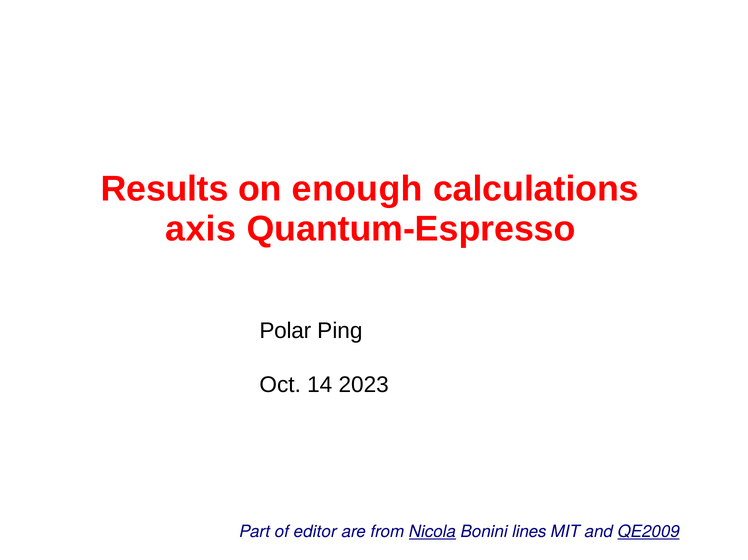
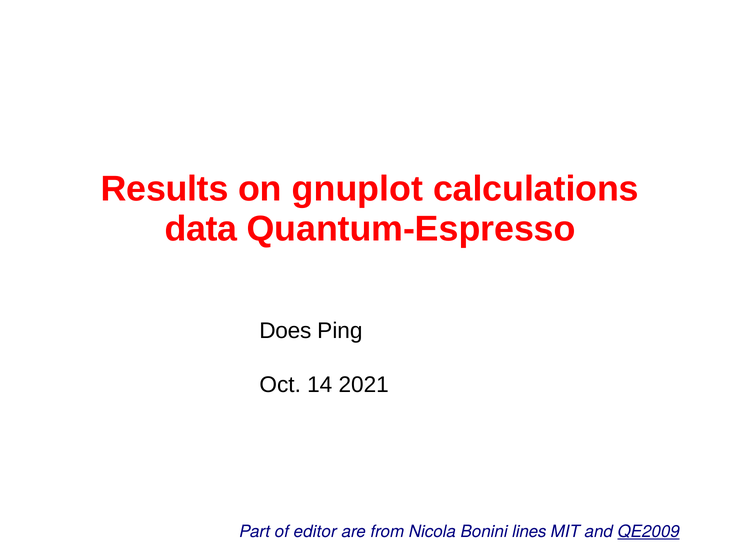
enough: enough -> gnuplot (357, 189)
axis: axis -> data (201, 229)
Polar: Polar -> Does (285, 331)
2023: 2023 -> 2021 (364, 385)
Nicola underline: present -> none (432, 532)
